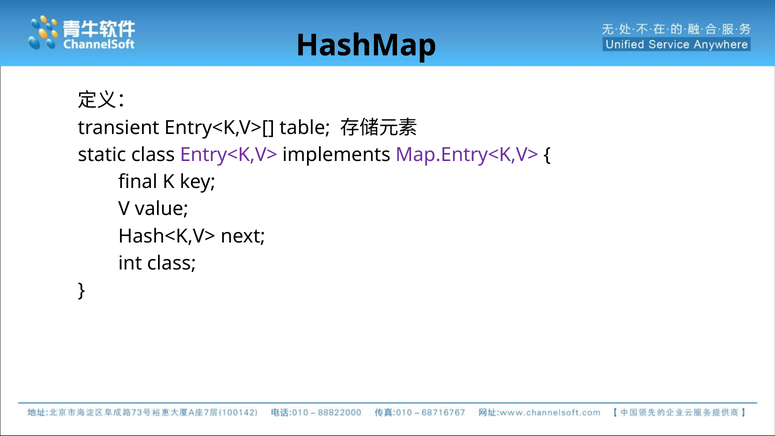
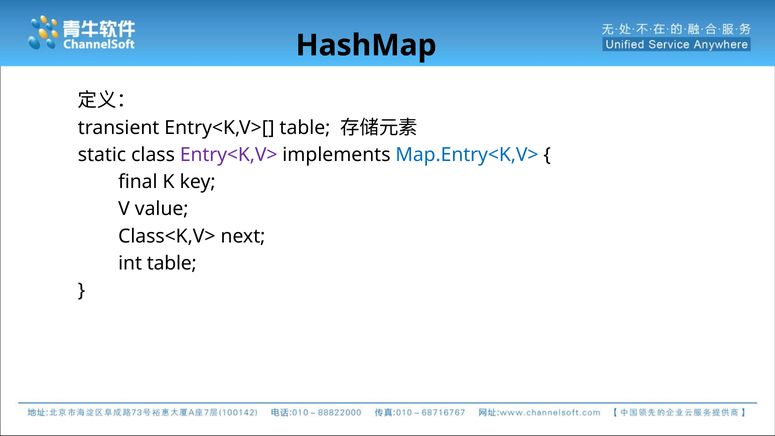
Map.Entry<K,V> colour: purple -> blue (467, 155)
Hash<K,V>: Hash<K,V> -> Class<K,V> (167, 236)
int class: class -> table (172, 263)
